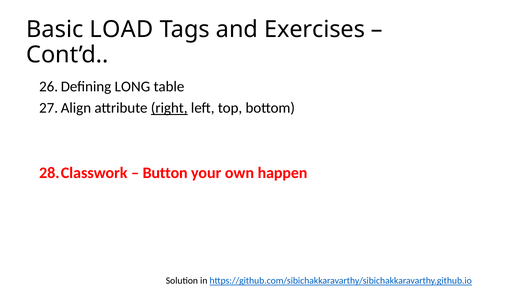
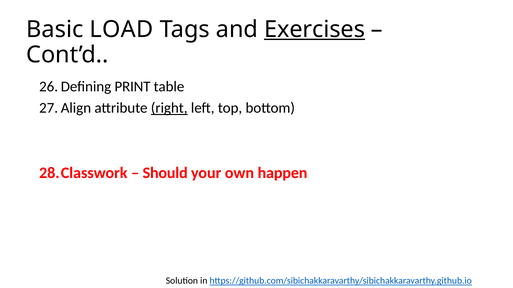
Exercises underline: none -> present (315, 29)
LONG: LONG -> PRINT (133, 87)
Button: Button -> Should (165, 173)
